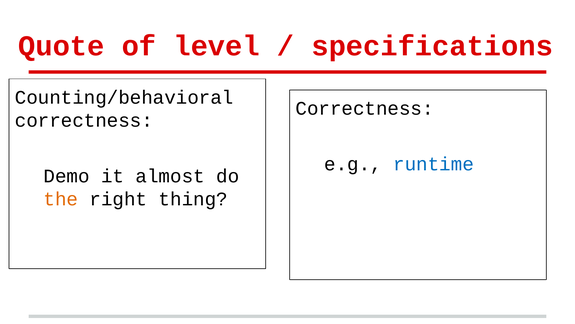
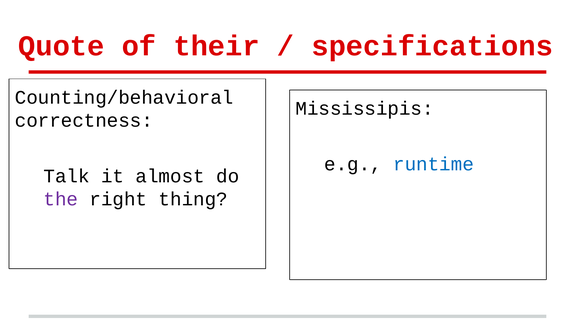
level: level -> their (217, 46)
Correctness: Correctness -> Mississipis (365, 108)
Demo: Demo -> Talk (67, 176)
the colour: orange -> purple (61, 199)
